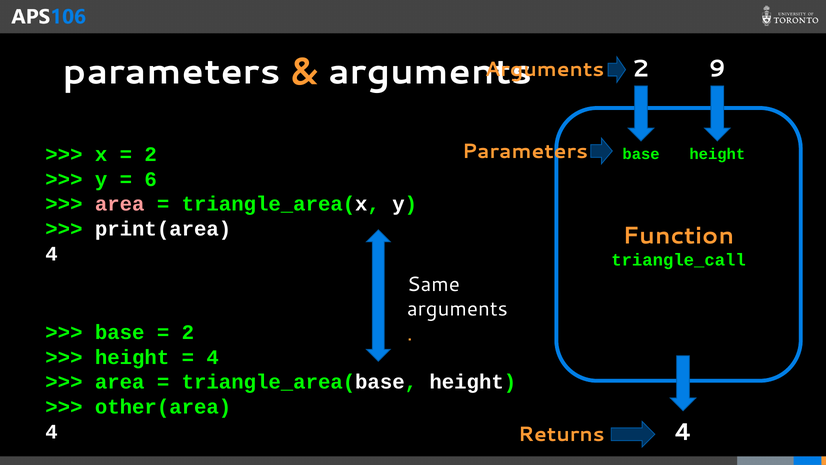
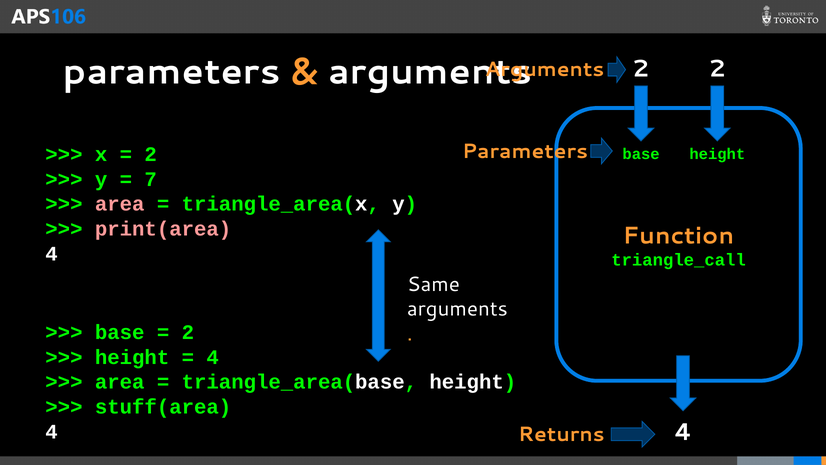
2 9: 9 -> 2 (717, 69)
6: 6 -> 7 (151, 179)
print(area colour: white -> pink (163, 229)
other(area: other(area -> stuff(area (163, 407)
